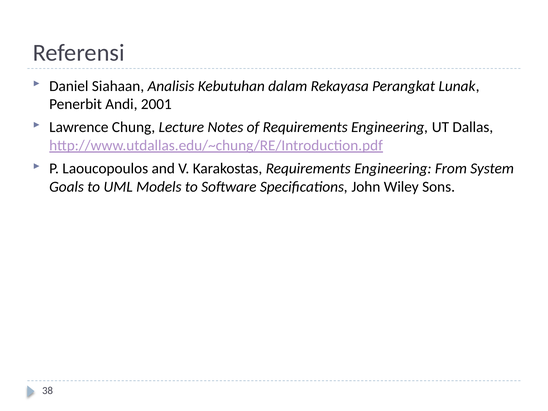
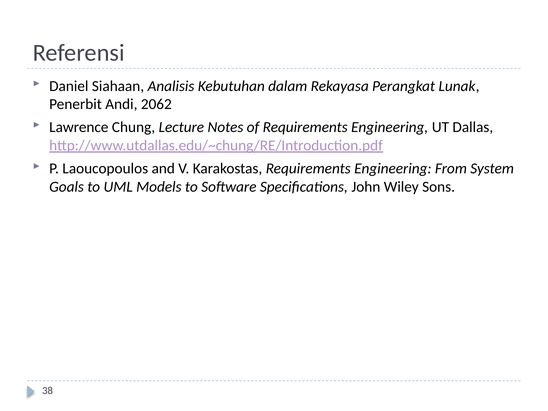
2001: 2001 -> 2062 (156, 104)
